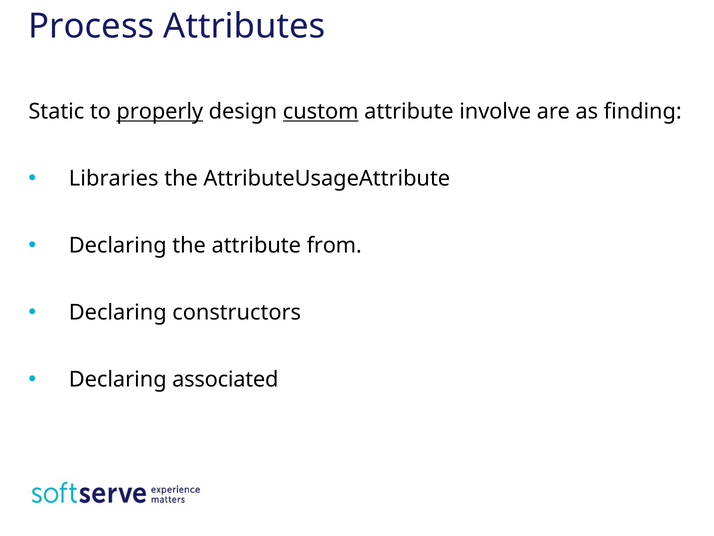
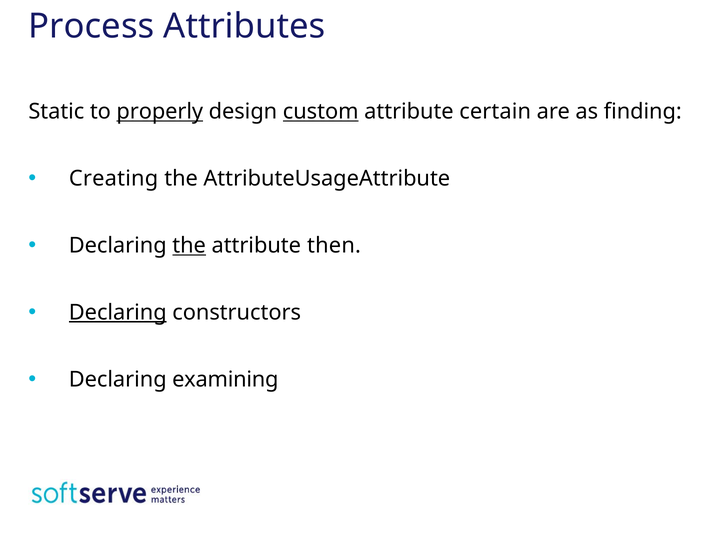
involve: involve -> certain (495, 112)
Libraries: Libraries -> Creating (114, 178)
the underline: none -> present (189, 245)
from: from -> then (334, 245)
Declaring underline: none -> present (118, 312)
associated: associated -> examining (225, 379)
